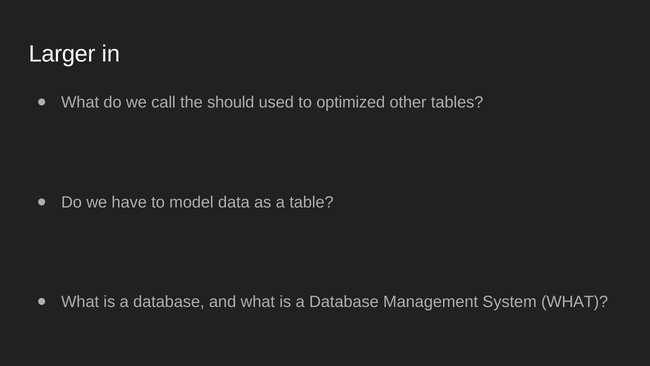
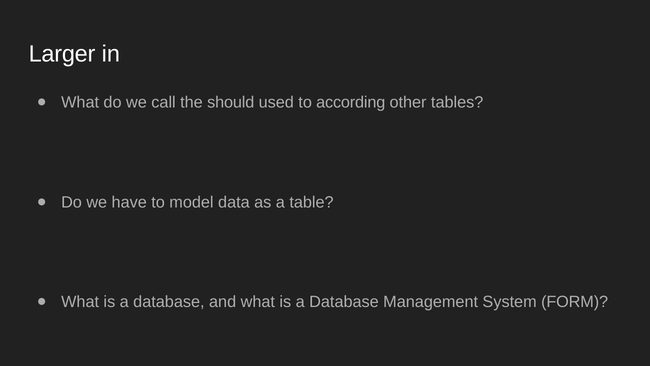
optimized: optimized -> according (351, 102)
System WHAT: WHAT -> FORM (575, 302)
